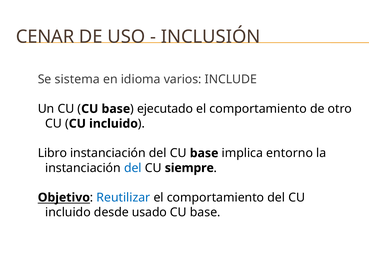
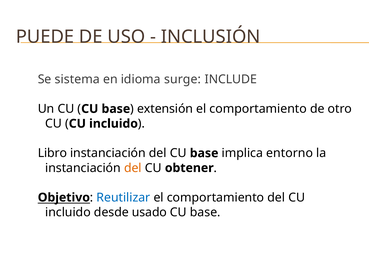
CENAR: CENAR -> PUEDE (45, 37)
varios: varios -> surge (183, 79)
ejecutado: ejecutado -> extensión (165, 109)
del colour: blue -> orange (133, 168)
siempre: siempre -> obtener (189, 168)
